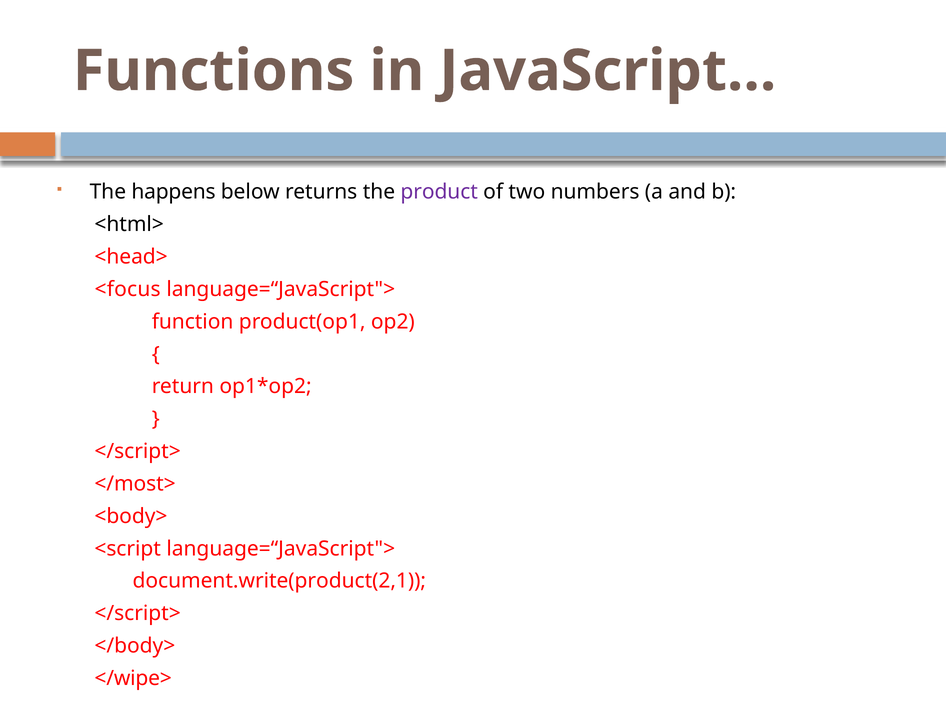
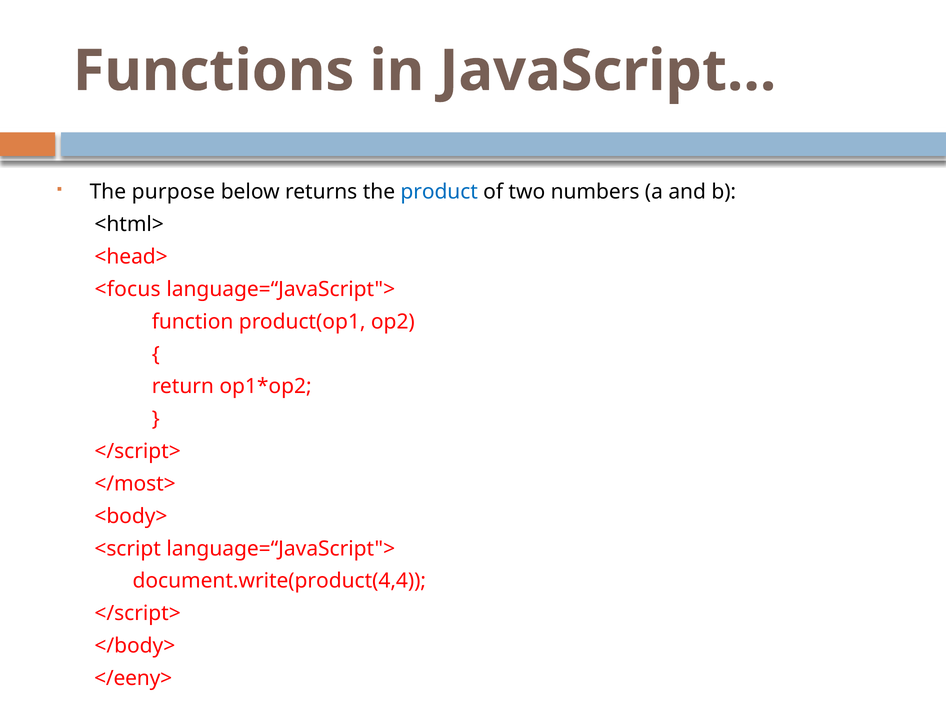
happens: happens -> purpose (173, 192)
product colour: purple -> blue (439, 192)
document.write(product(2,1: document.write(product(2,1 -> document.write(product(4,4 (279, 581)
</wipe>: </wipe> -> </eeny> (133, 679)
